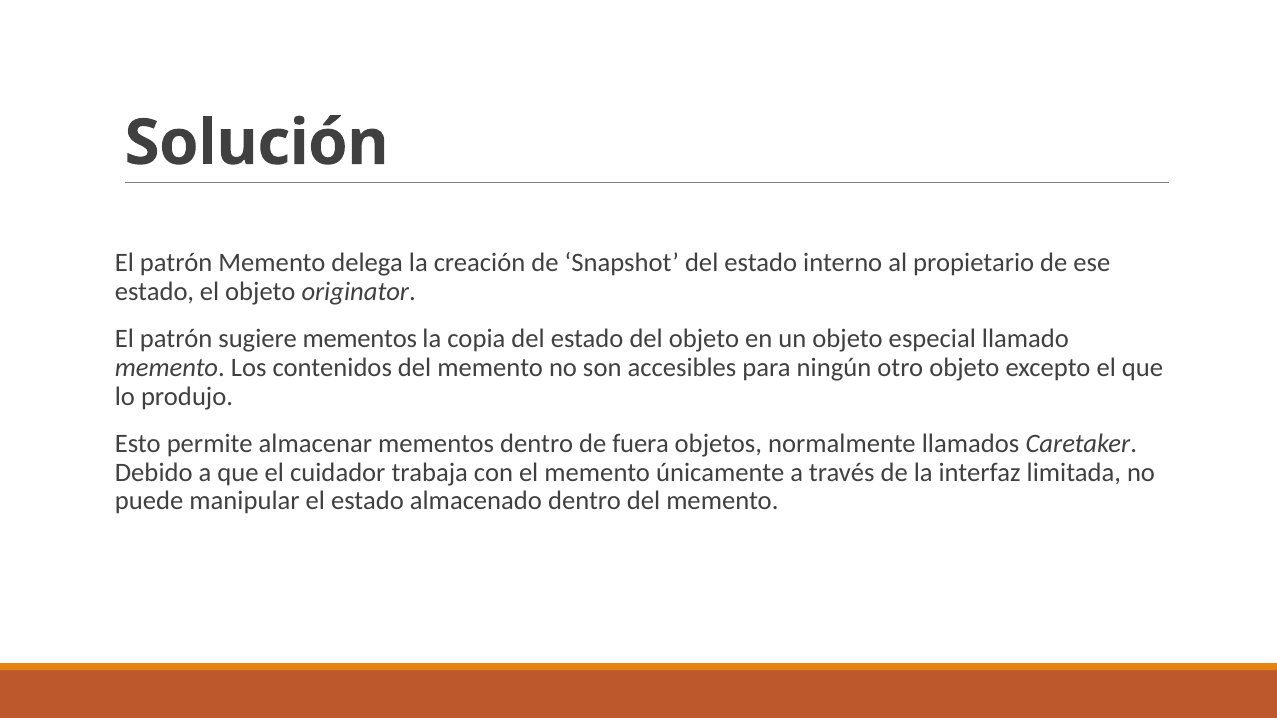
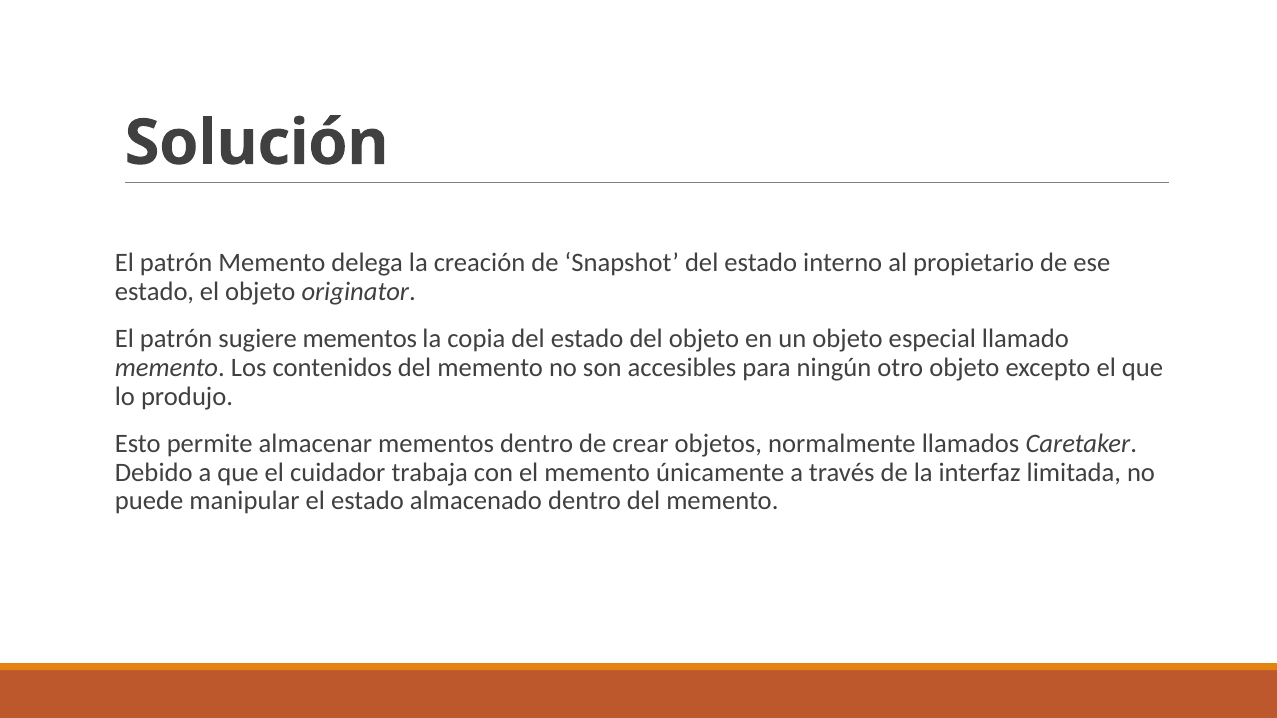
fuera: fuera -> crear (640, 444)
